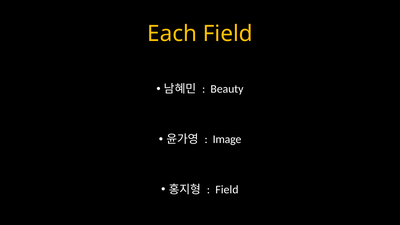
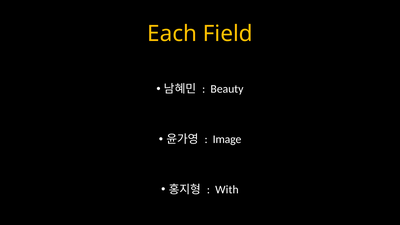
Field: Field -> With (227, 190)
